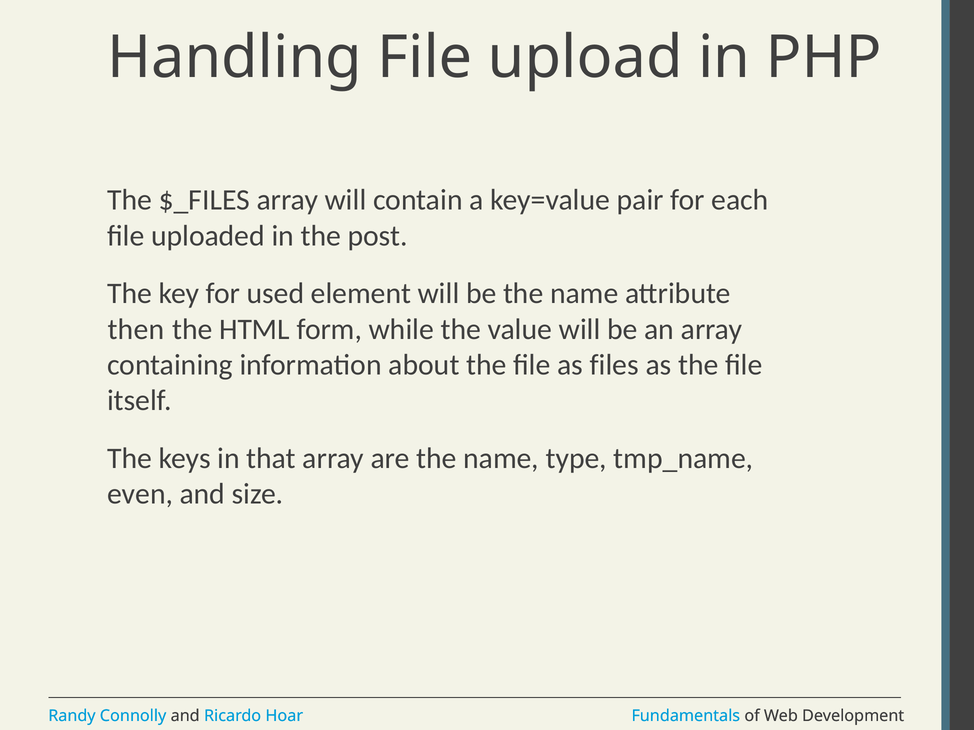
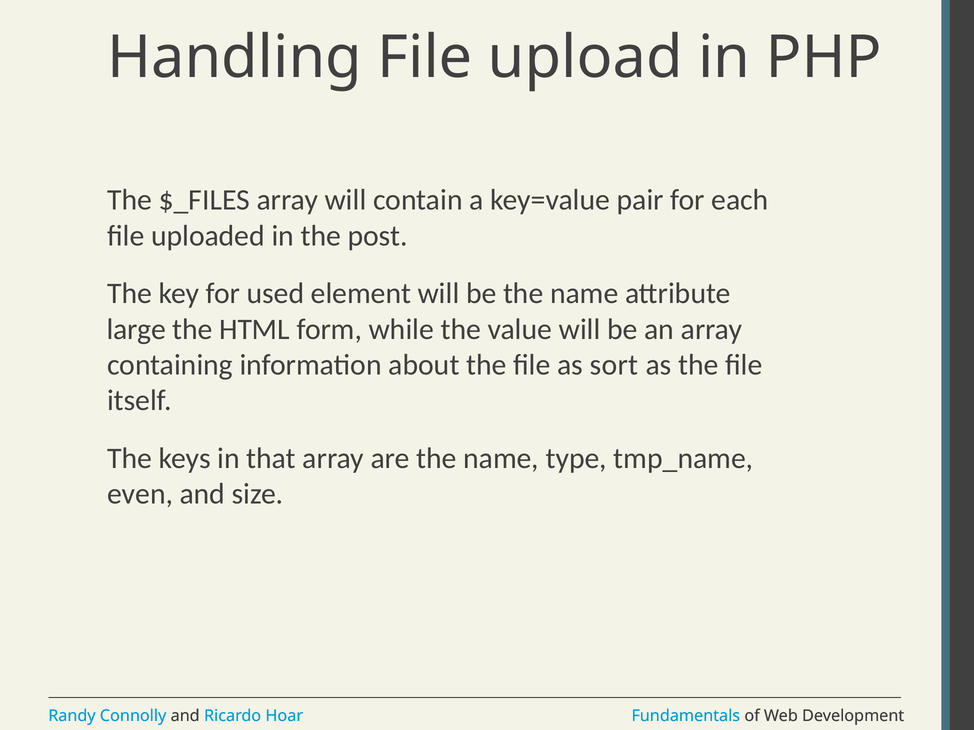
then: then -> large (136, 329)
files: files -> sort (614, 365)
